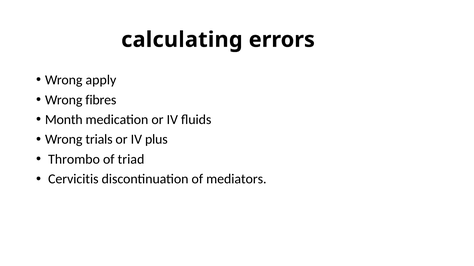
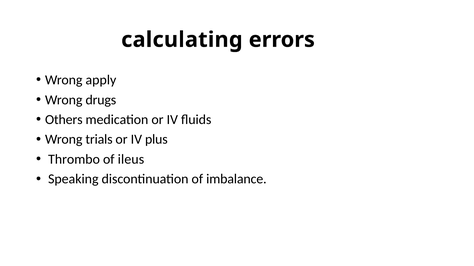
fibres: fibres -> drugs (101, 100)
Month: Month -> Others (64, 120)
triad: triad -> ileus (131, 160)
Cervicitis: Cervicitis -> Speaking (73, 180)
mediators: mediators -> imbalance (236, 180)
